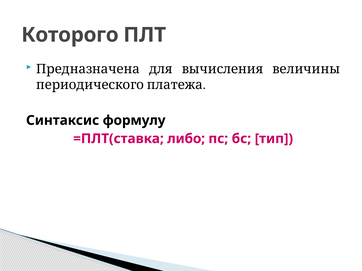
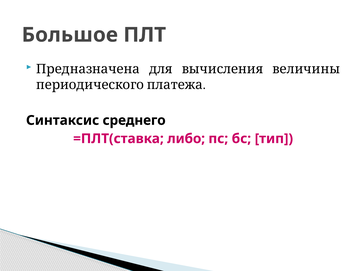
Которого: Которого -> Большое (70, 35)
формулу: формулу -> среднего (134, 121)
